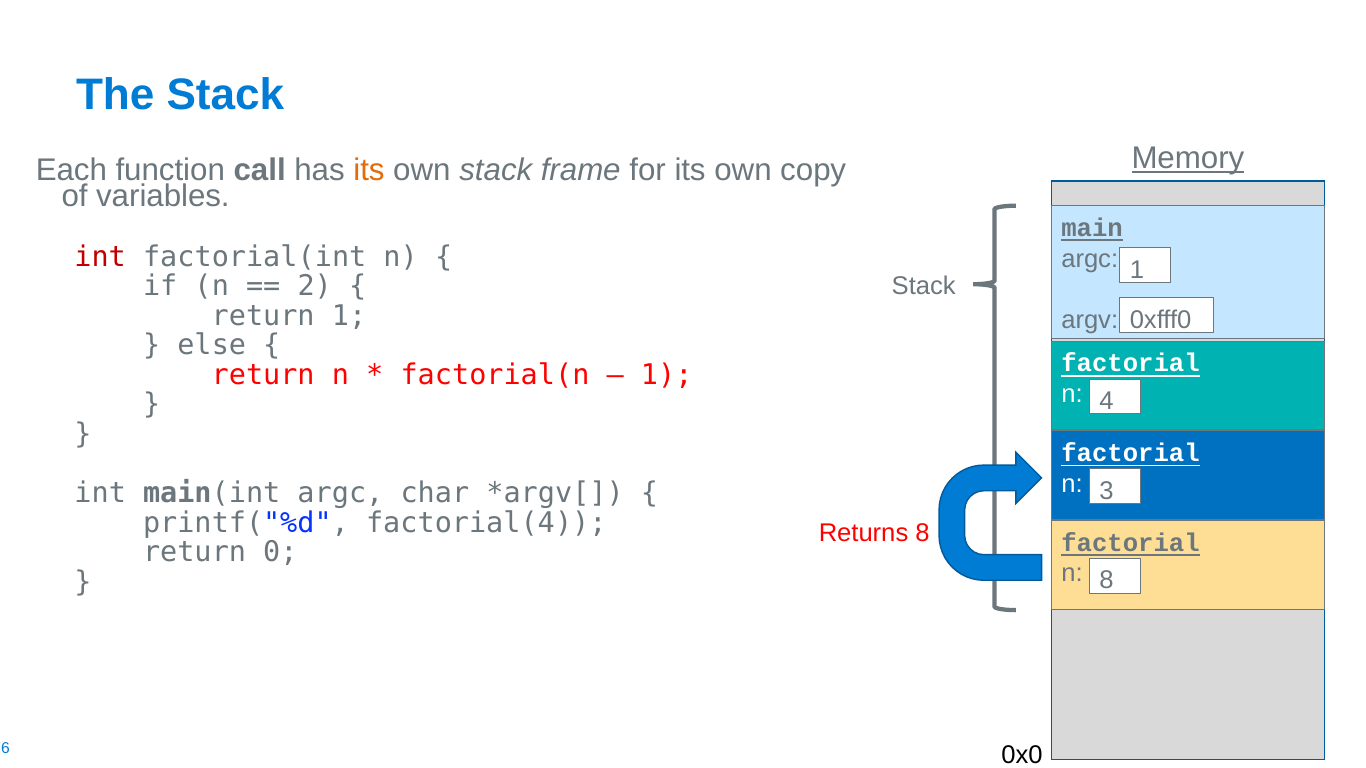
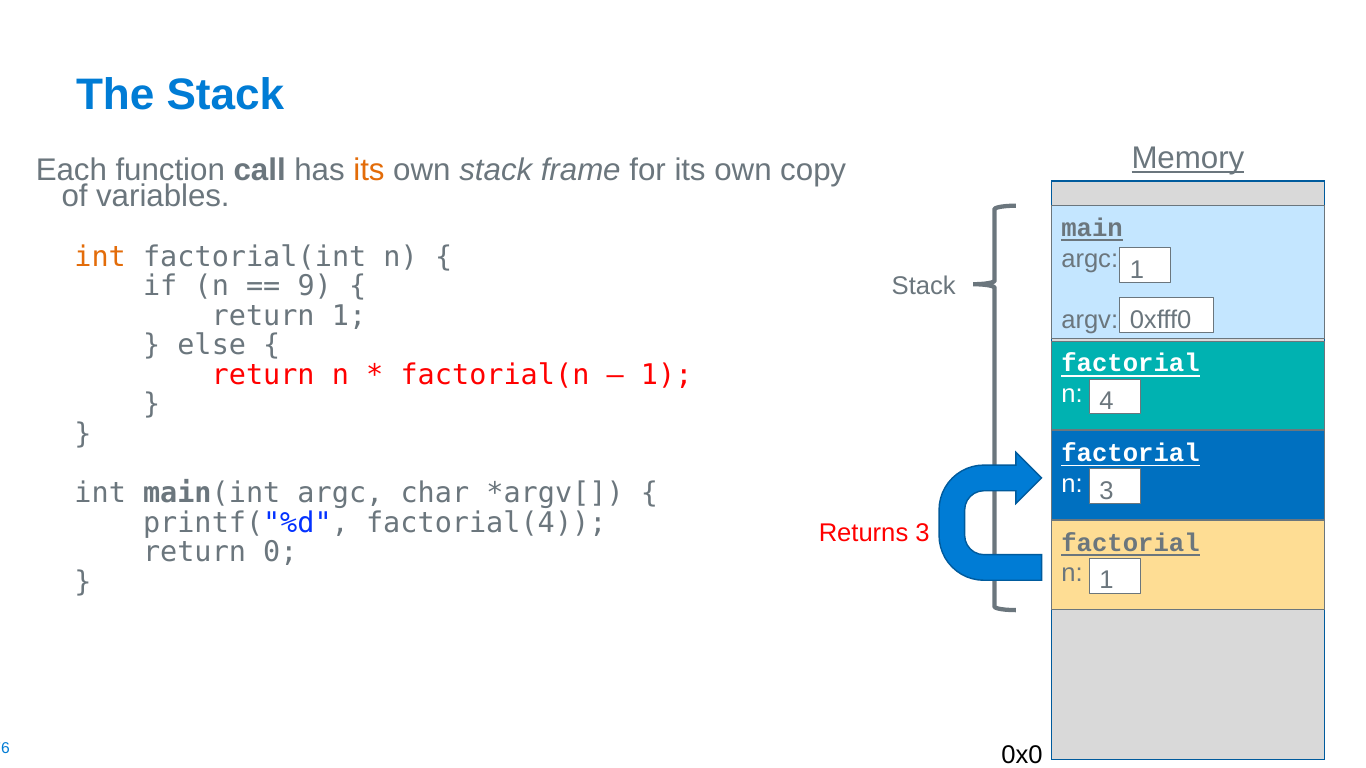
int colour: red -> orange (100, 257)
2: 2 -> 9 (315, 286)
Returns 8: 8 -> 3 (922, 533)
8: 8 -> 1 (1107, 581)
